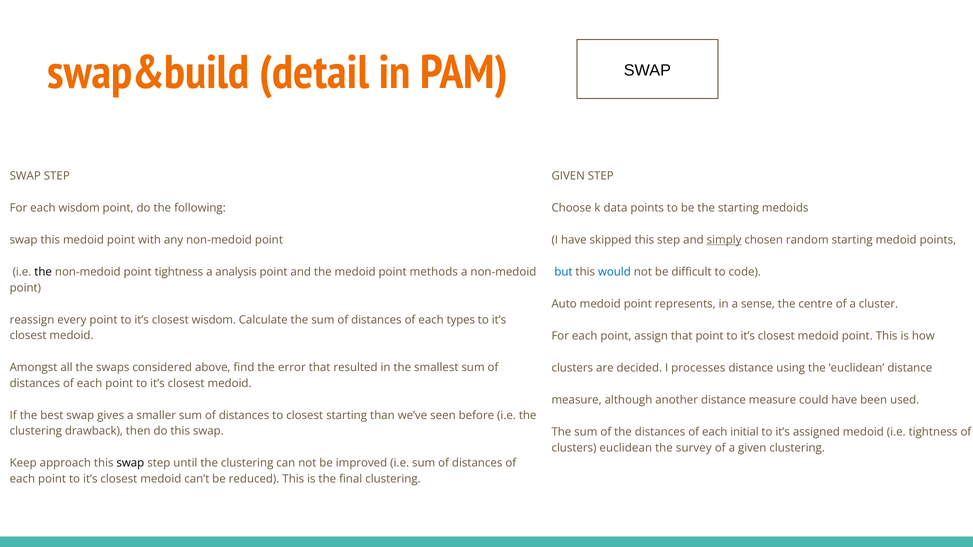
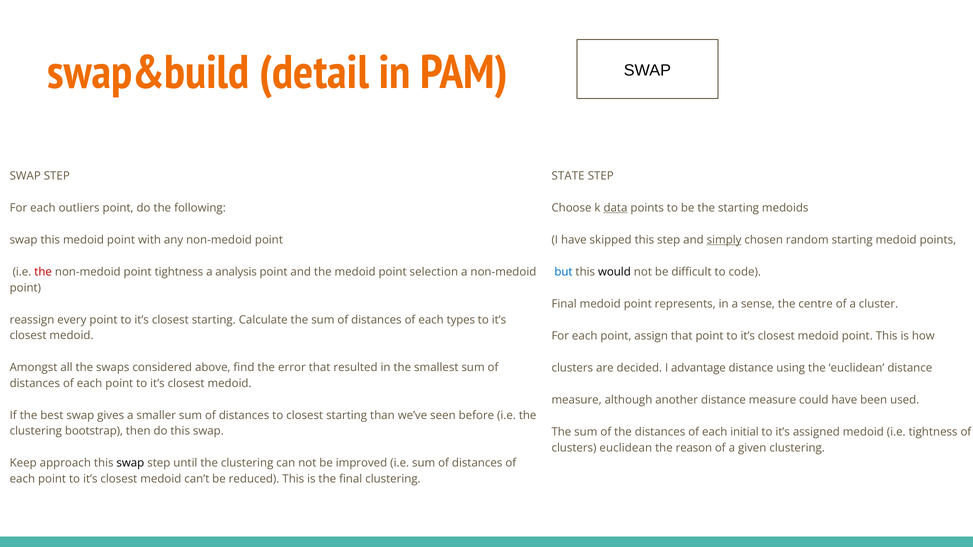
GIVEN: GIVEN -> STATE (568, 176)
each wisdom: wisdom -> outliers (79, 208)
data underline: none -> present (615, 208)
the colour: black -> red (43, 272)
methods: methods -> selection (434, 272)
would colour: blue -> black (614, 272)
Auto: Auto -> Final (564, 304)
it’s closest wisdom: wisdom -> starting (214, 320)
processes: processes -> advantage (698, 368)
drawback: drawback -> bootstrap (94, 431)
survey: survey -> reason (694, 448)
